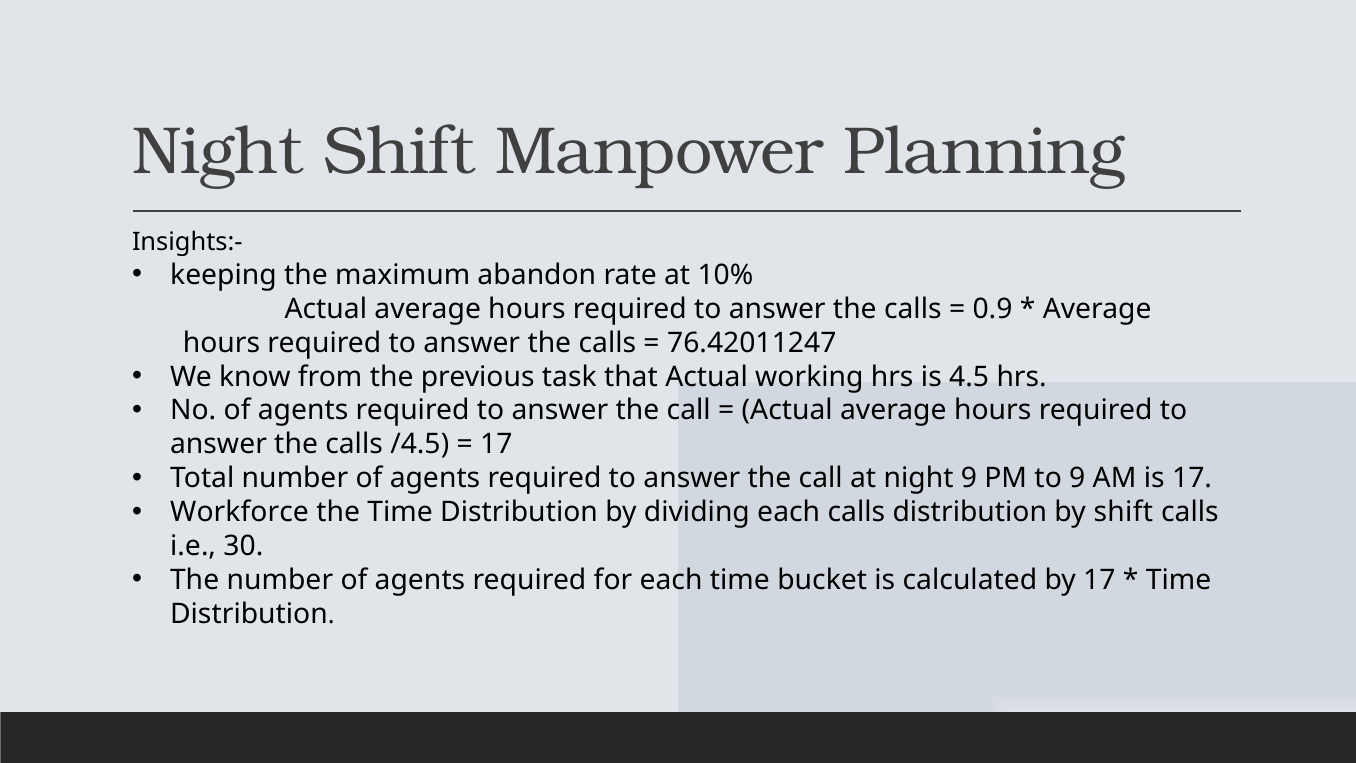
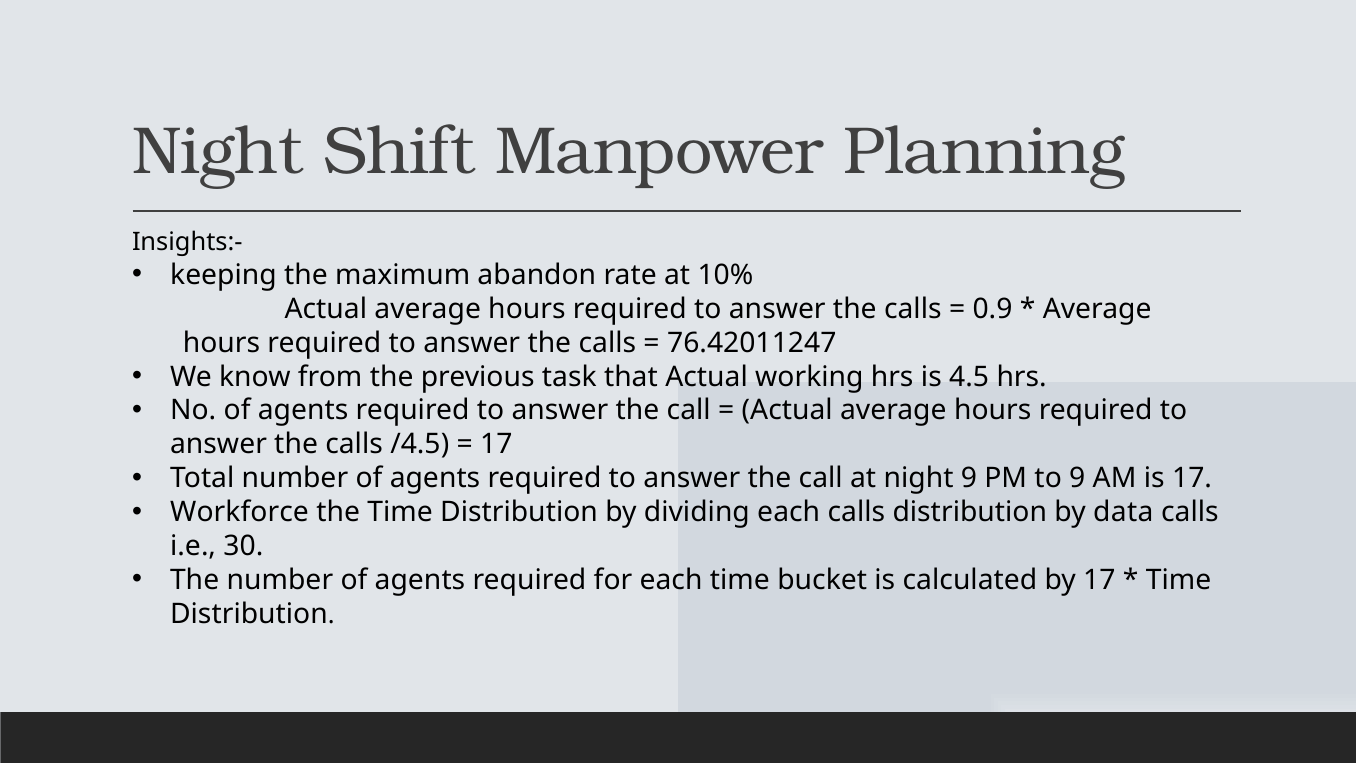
by shift: shift -> data (1123, 512)
